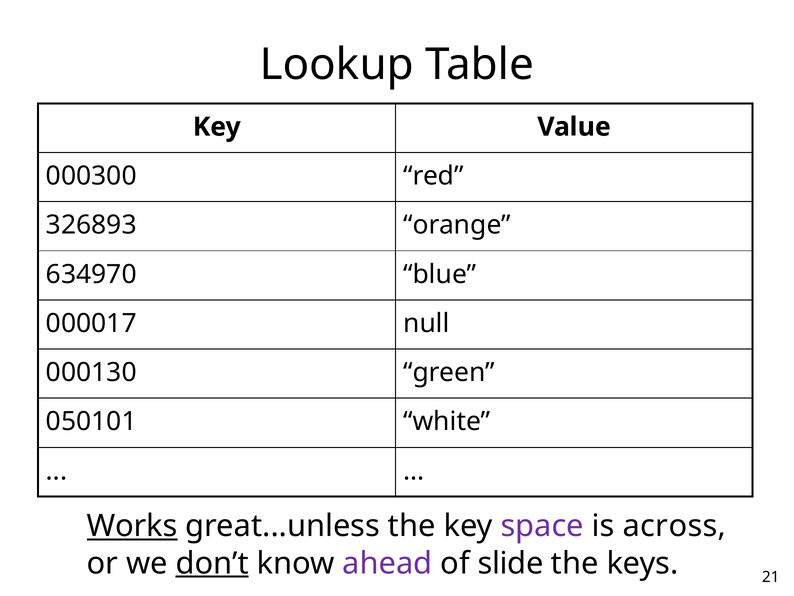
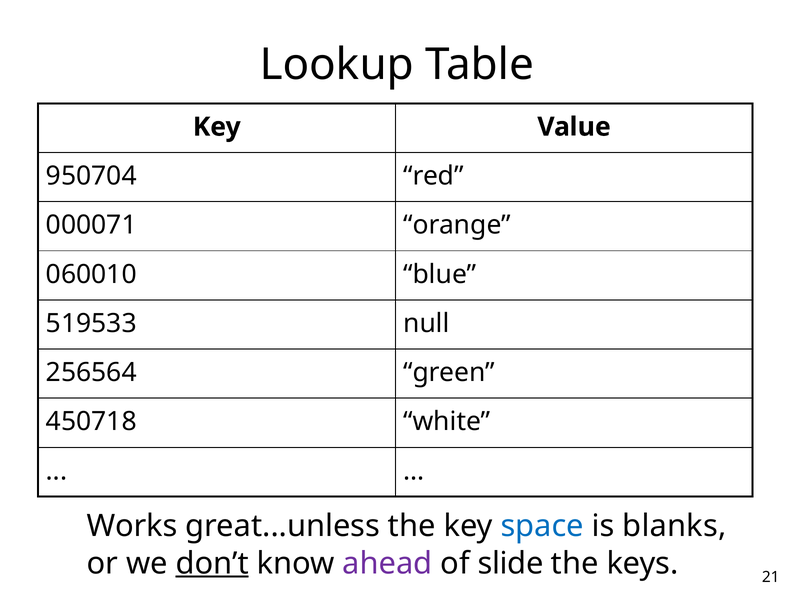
000300: 000300 -> 950704 (91, 176)
326893: 326893 -> 000071 (91, 225)
634970: 634970 -> 060010 (91, 274)
000017: 000017 -> 519533 (91, 323)
000130: 000130 -> 256564 (91, 372)
050101: 050101 -> 450718 (91, 421)
Works underline: present -> none (132, 526)
space colour: purple -> blue (542, 526)
across: across -> blanks (674, 526)
